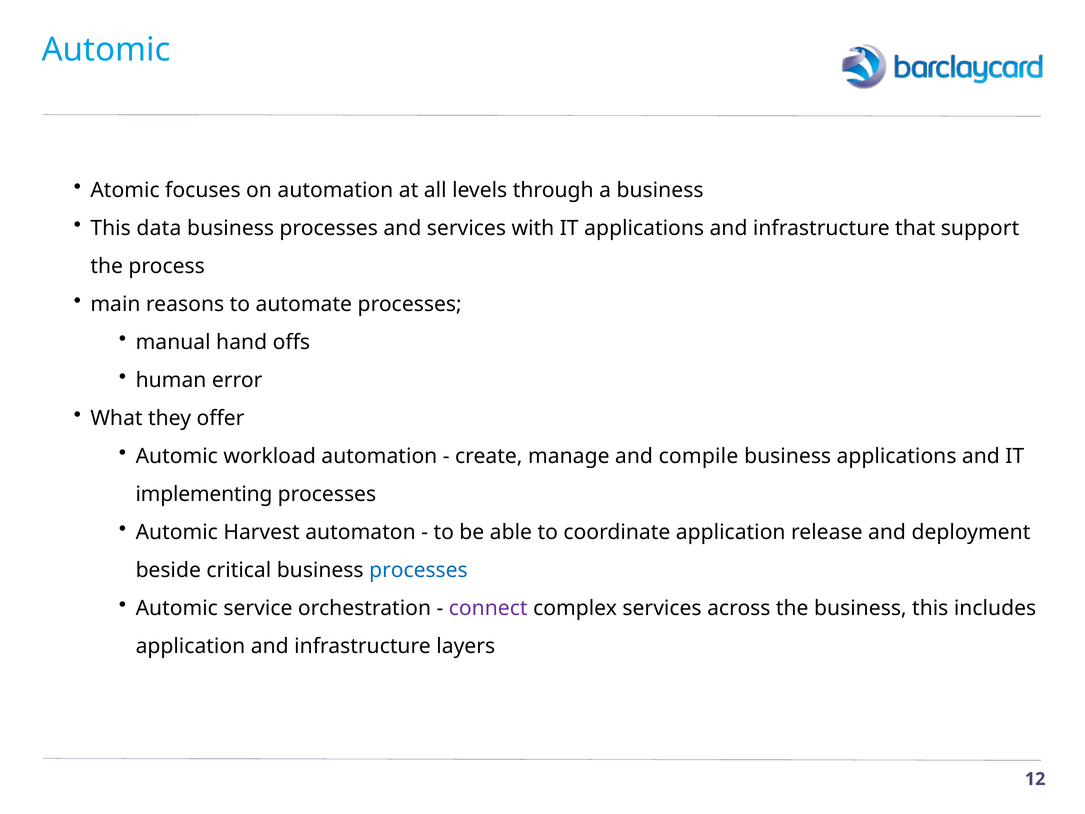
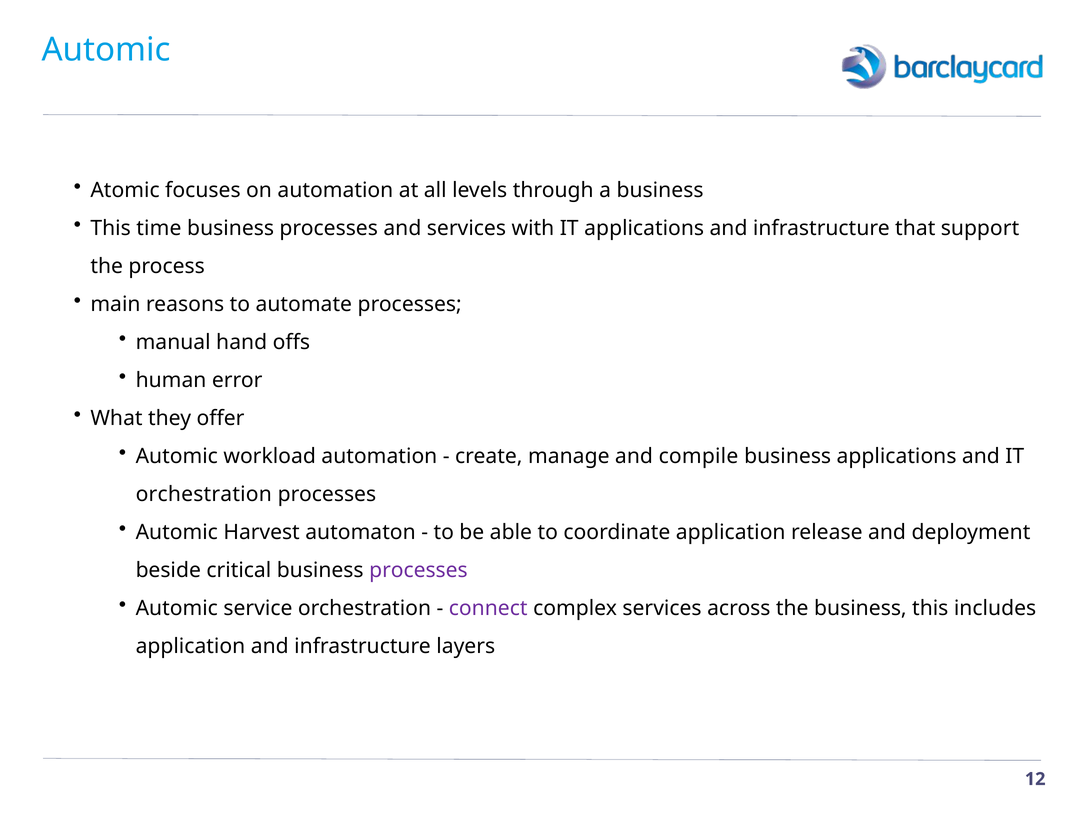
data: data -> time (159, 228)
implementing: implementing -> orchestration (204, 494)
processes colour: blue -> purple (418, 570)
